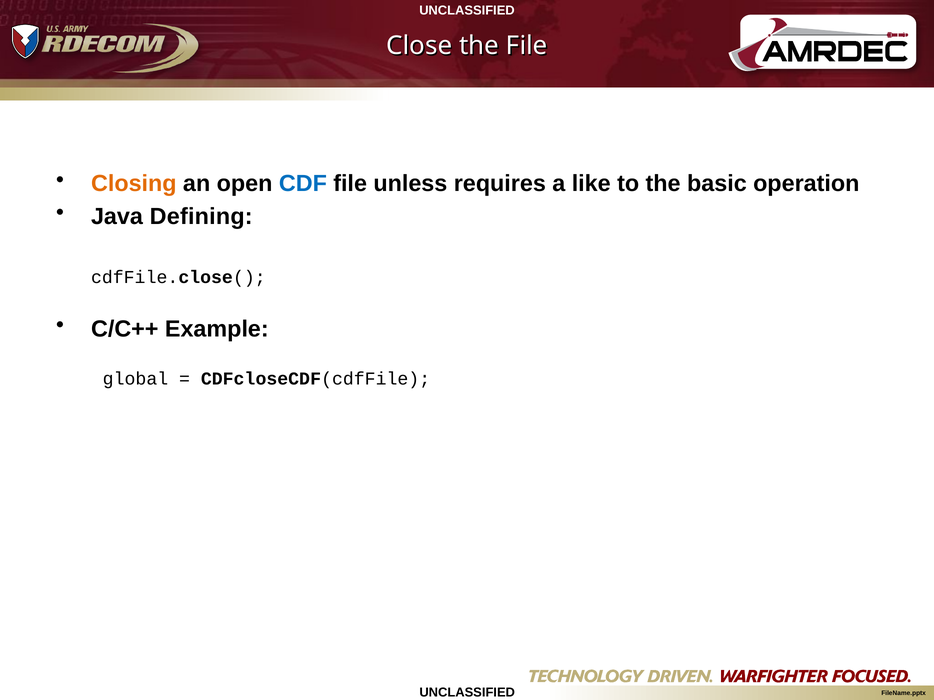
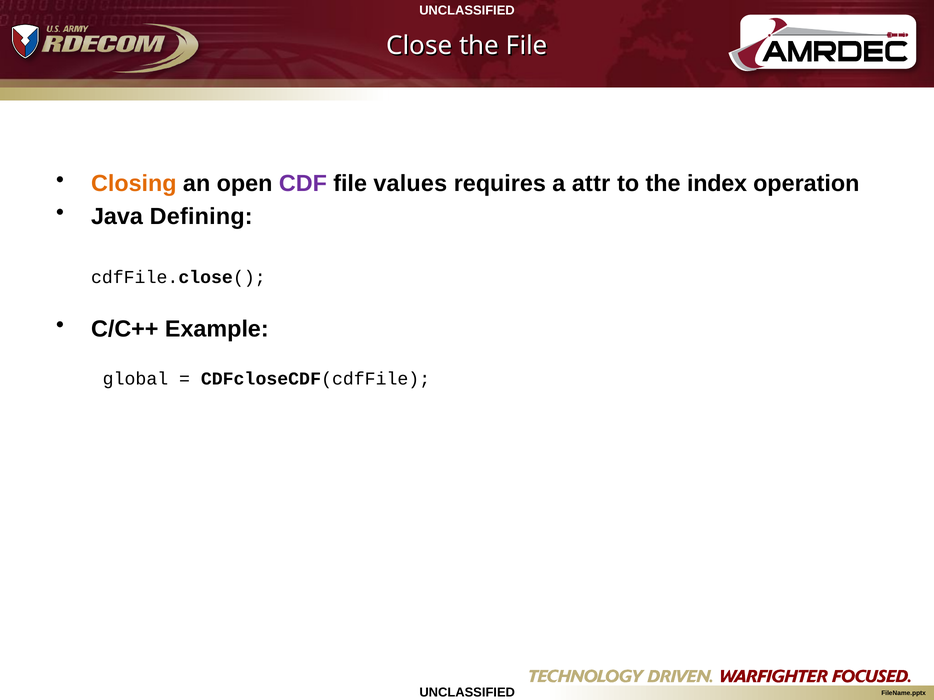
CDF colour: blue -> purple (303, 184)
unless: unless -> values (410, 184)
like: like -> attr (591, 184)
basic: basic -> index (717, 184)
